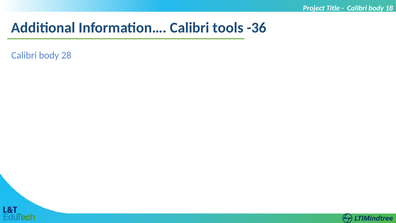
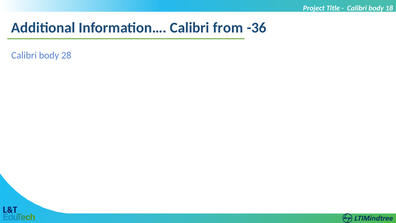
tools: tools -> from (228, 28)
